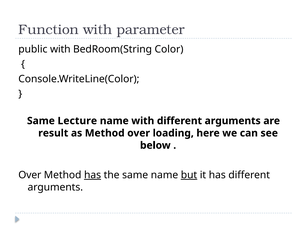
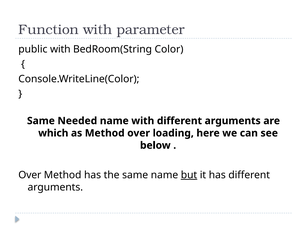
Lecture: Lecture -> Needed (77, 121)
result: result -> which (53, 133)
has underline: present -> none (93, 175)
